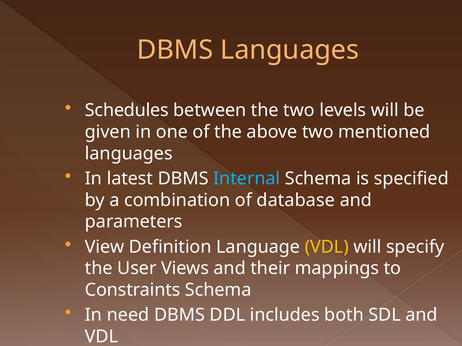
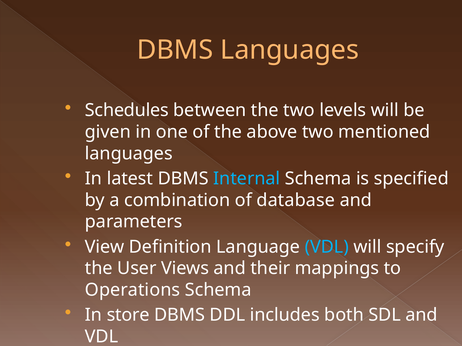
VDL colour: yellow -> light blue (327, 247)
Constraints: Constraints -> Operations (133, 290)
need: need -> store (128, 316)
